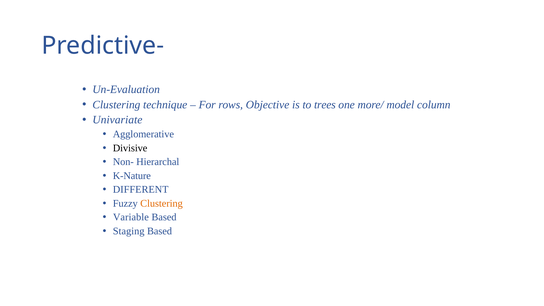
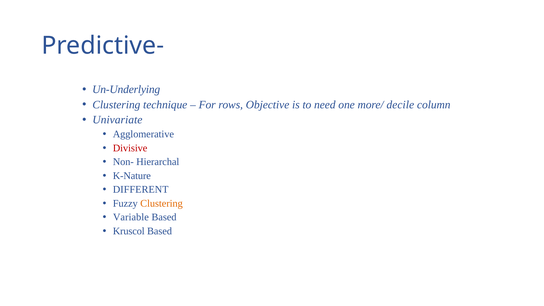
Un-Evaluation: Un-Evaluation -> Un-Underlying (126, 90)
trees: trees -> need (325, 105)
model: model -> decile (400, 105)
Divisive colour: black -> red (130, 148)
Staging: Staging -> Kruscol (129, 231)
